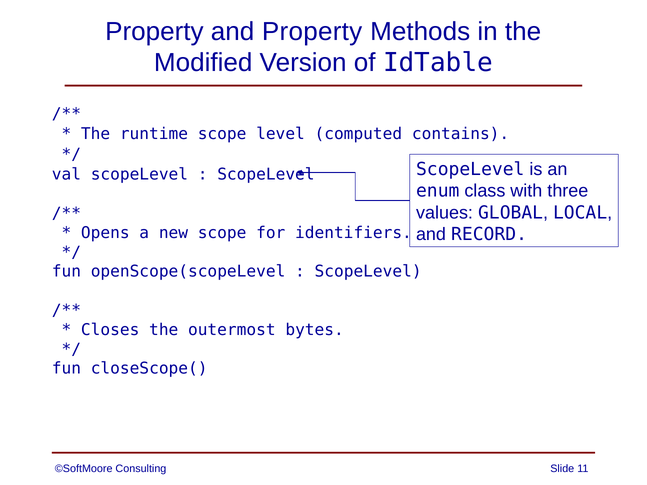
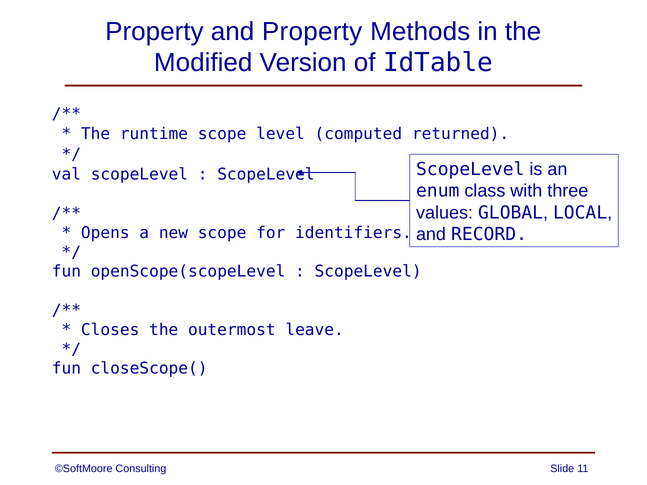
contains: contains -> returned (461, 134)
bytes: bytes -> leave (315, 330)
